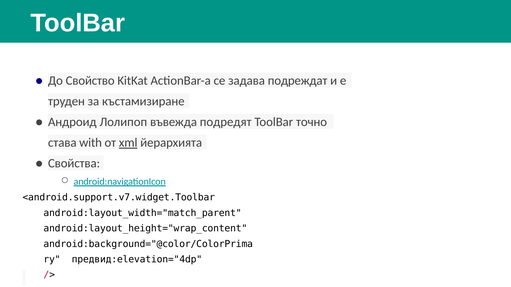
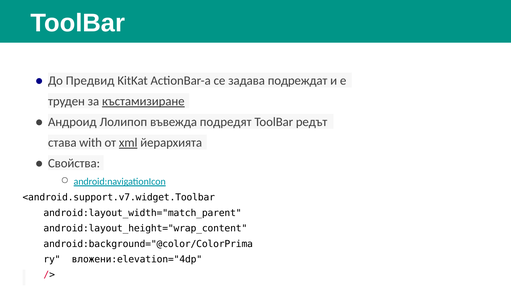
Свойство: Свойство -> Предвид (90, 81)
къстамизиране underline: none -> present (143, 102)
точно: точно -> редът (312, 122)
предвид:elevation="4dp: предвид:elevation="4dp -> вложени:elevation="4dp (137, 260)
